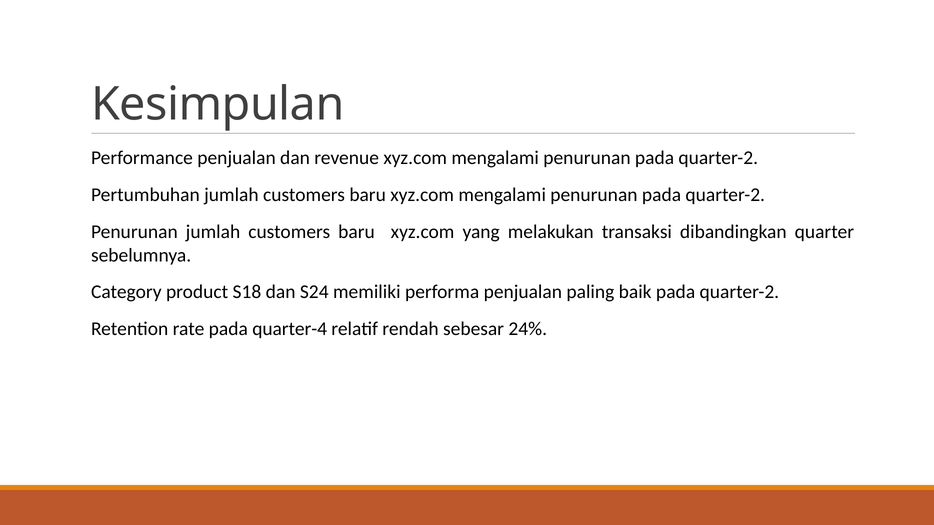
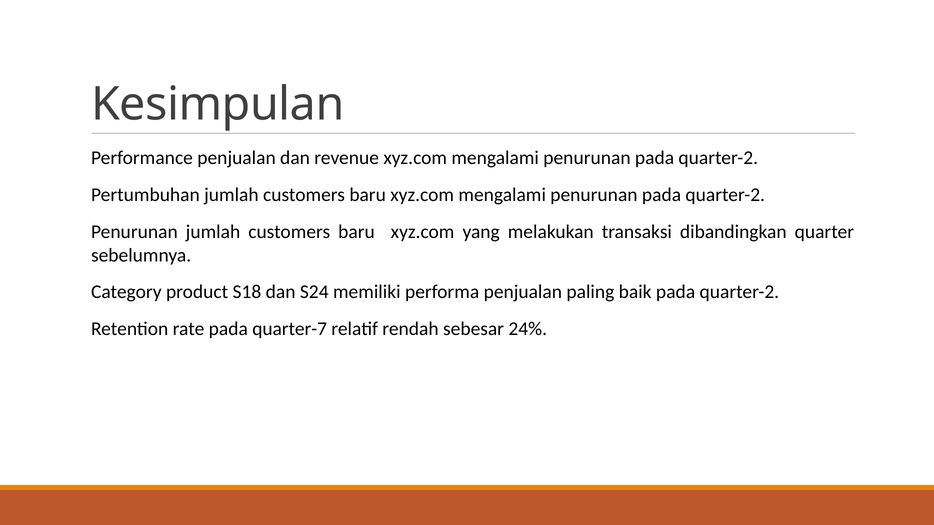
quarter-4: quarter-4 -> quarter-7 (290, 329)
